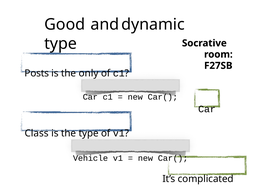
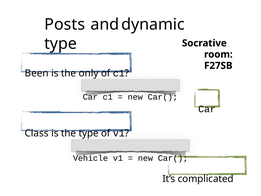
Good: Good -> Posts (65, 24)
Posts: Posts -> Been (37, 73)
